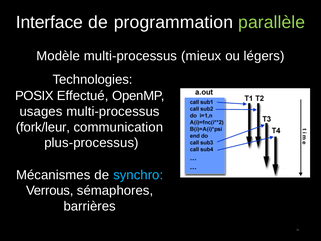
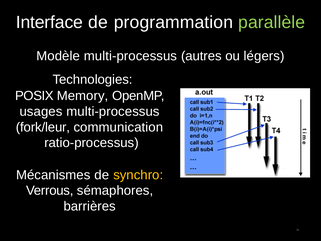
mieux: mieux -> autres (201, 56)
Effectué: Effectué -> Memory (83, 96)
plus-processus: plus-processus -> ratio-processus (91, 143)
synchro colour: light blue -> yellow (138, 175)
